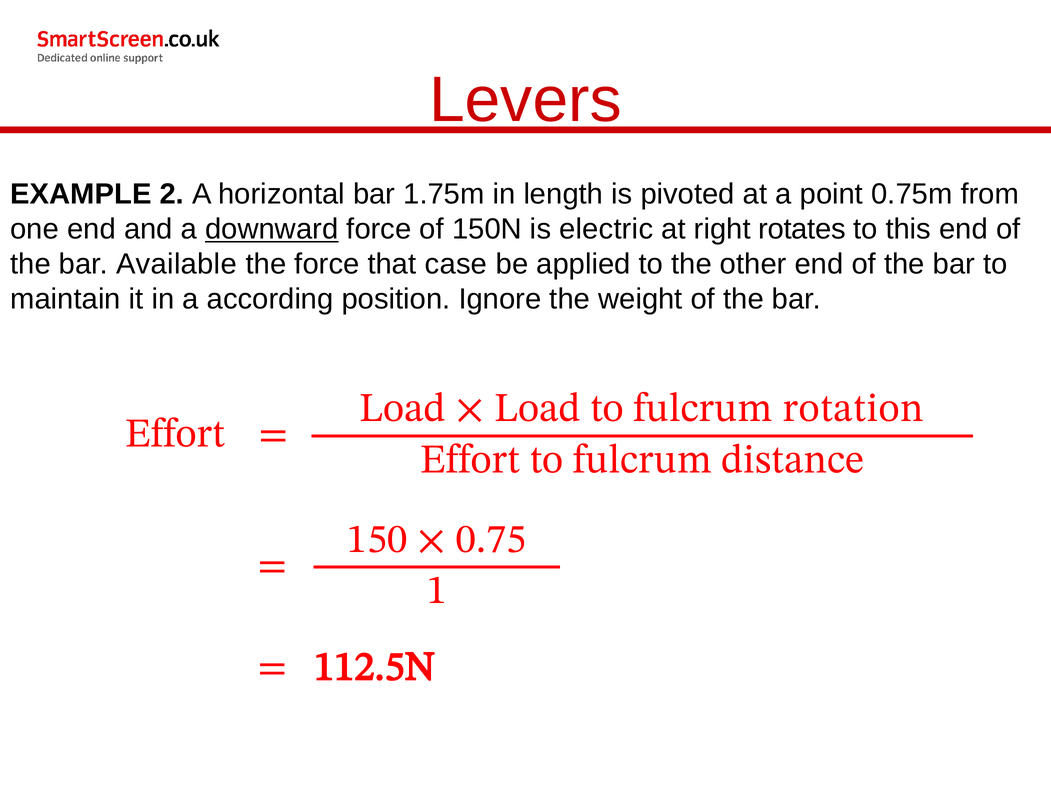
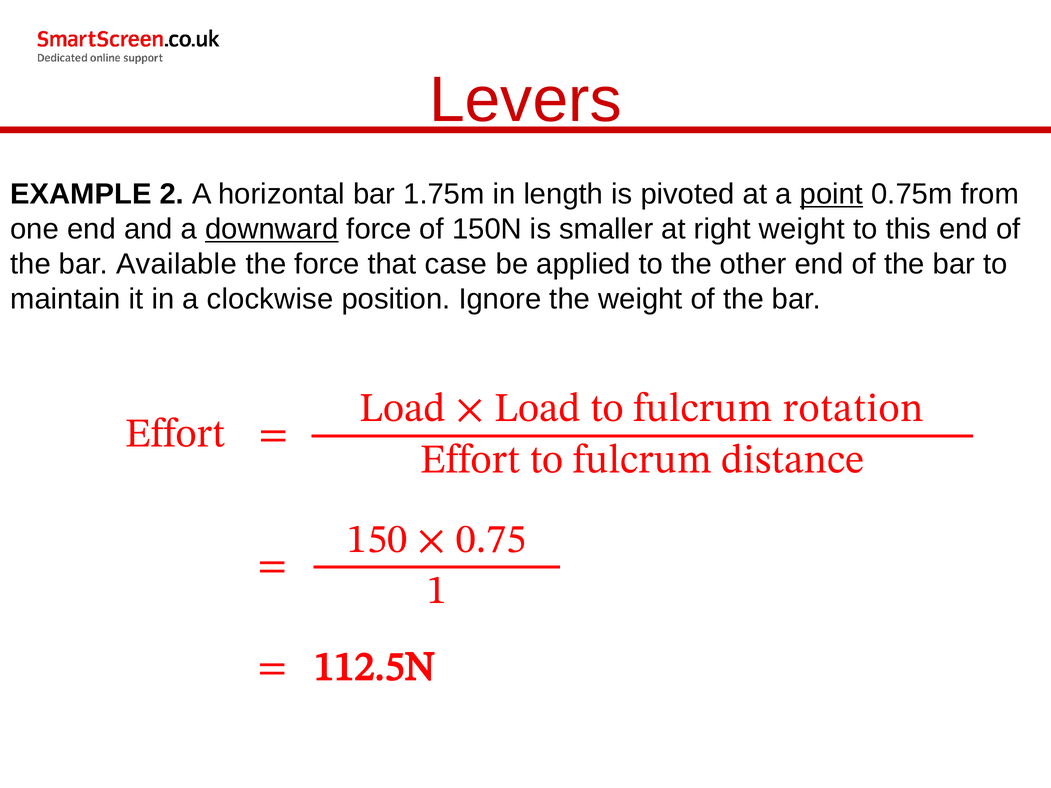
point underline: none -> present (831, 194)
electric: electric -> smaller (606, 229)
right rotates: rotates -> weight (802, 229)
according: according -> clockwise (270, 299)
